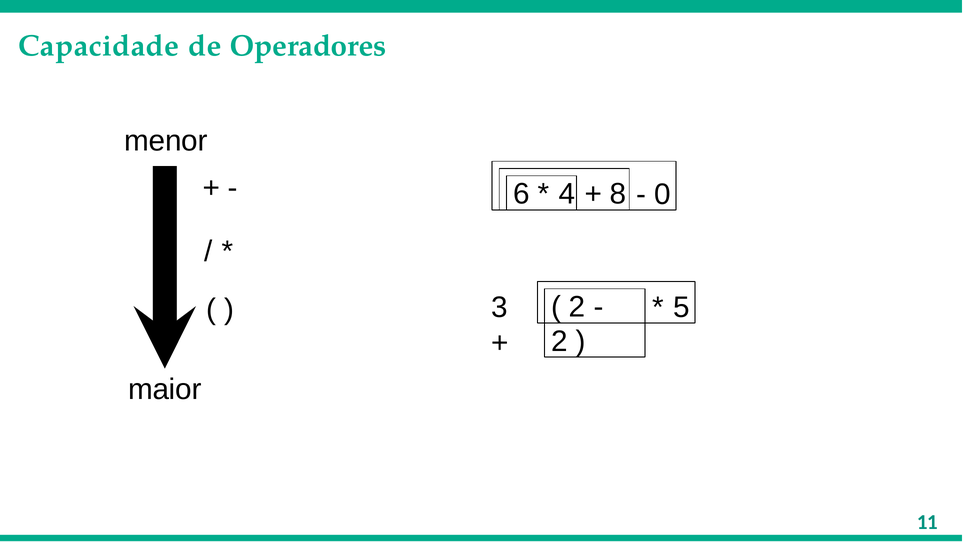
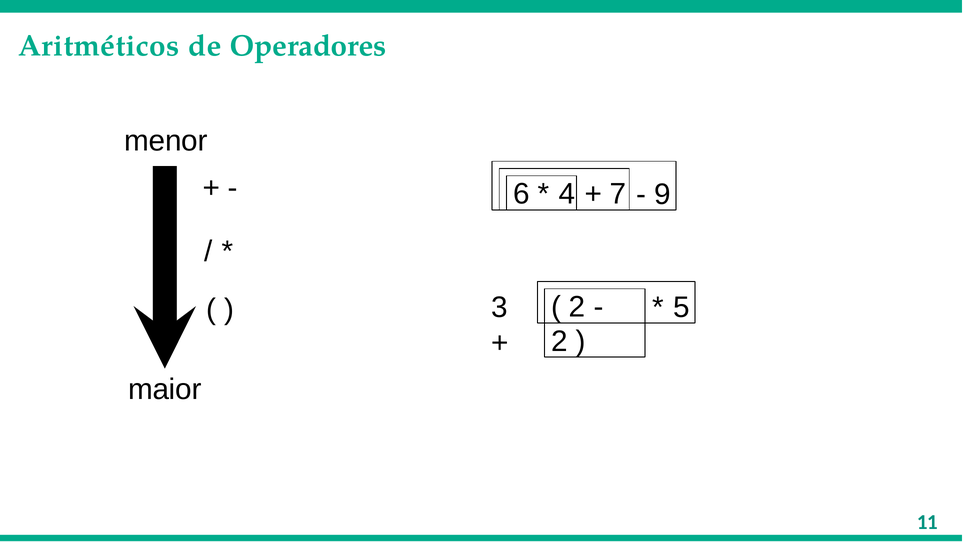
Capacidade: Capacidade -> Aritméticos (99, 46)
8: 8 -> 7 (618, 194)
0: 0 -> 9 (662, 194)
